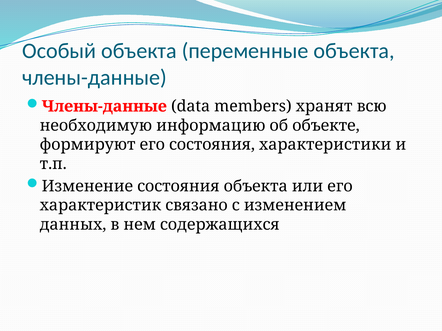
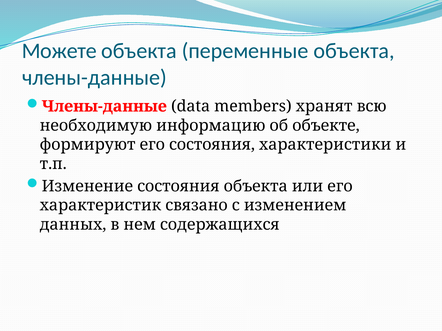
Особый: Особый -> Можете (59, 51)
